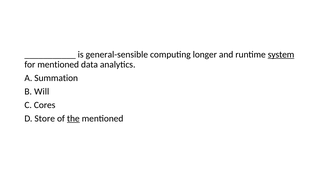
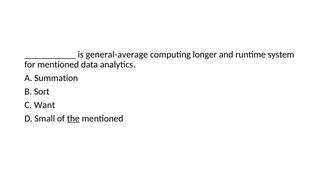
general-sensible: general-sensible -> general-average (117, 54)
system underline: present -> none (281, 54)
Will: Will -> Sort (42, 91)
Cores: Cores -> Want (45, 105)
Store: Store -> Small (45, 118)
